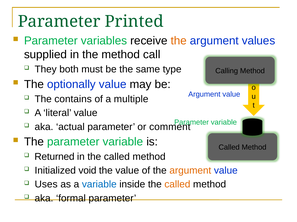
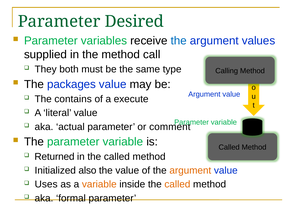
Printed: Printed -> Desired (134, 22)
the colour: orange -> blue (179, 41)
optionally: optionally -> packages (71, 85)
multiple: multiple -> execute (131, 99)
void: void -> also (87, 171)
variable colour: blue -> orange (99, 185)
